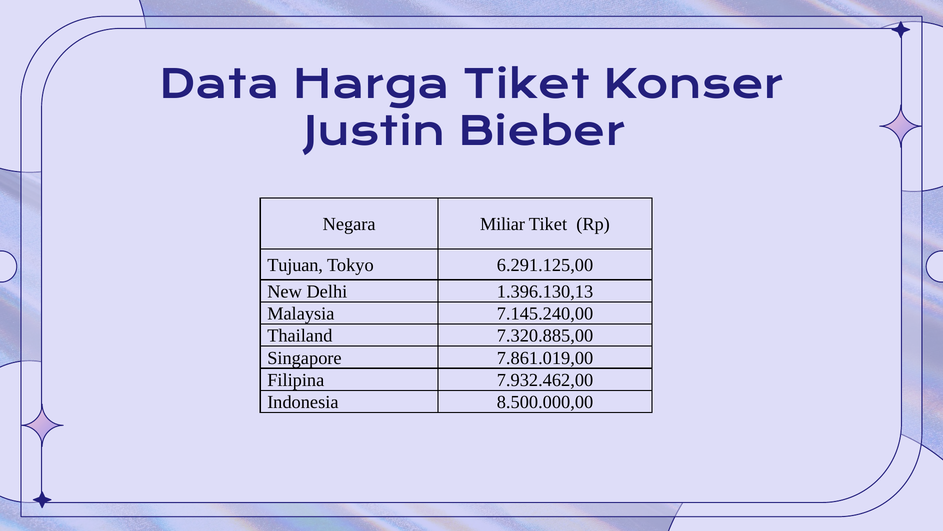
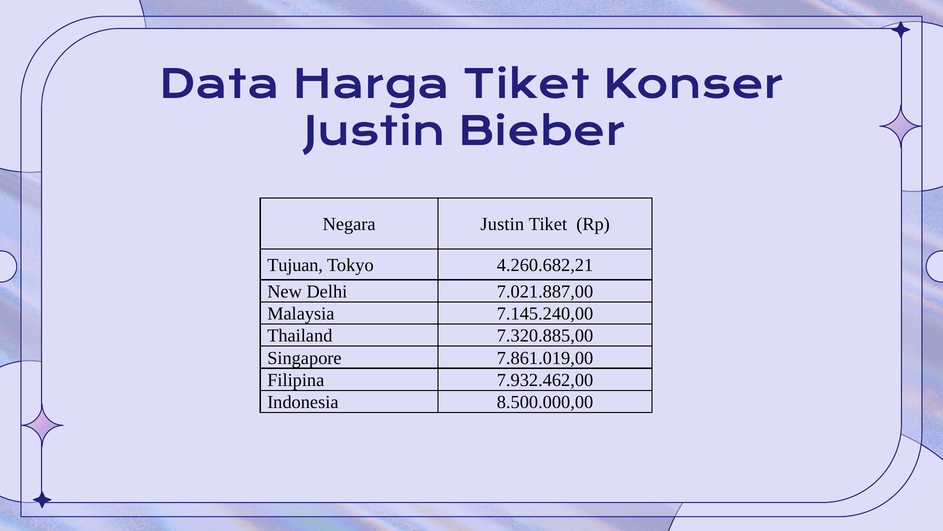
Negara Miliar: Miliar -> Justin (502, 224)
6.291.125,00: 6.291.125,00 -> 4.260.682,21 (545, 265)
1.396.130,13: 1.396.130,13 -> 7.021.887,00 (545, 291)
